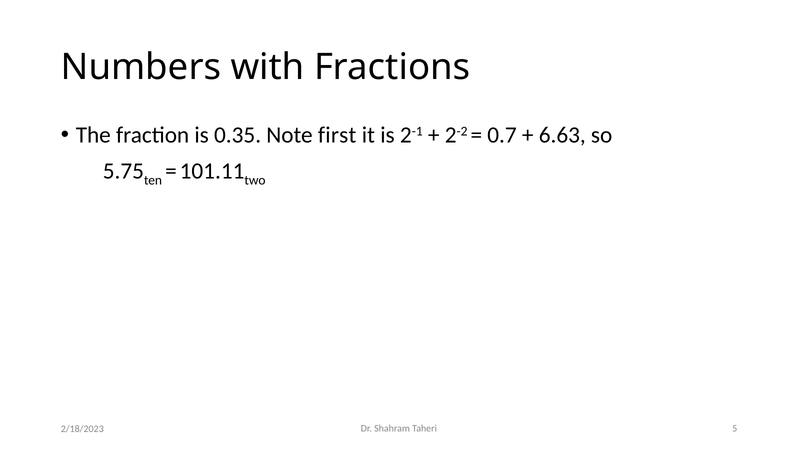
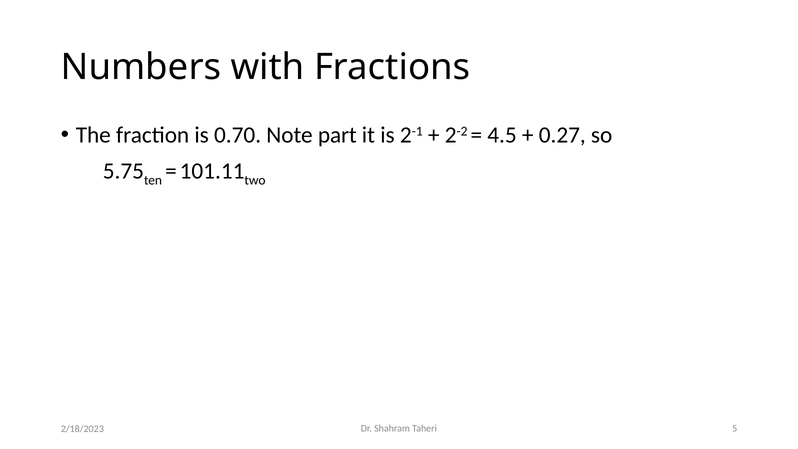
0.35: 0.35 -> 0.70 (238, 135)
first: first -> part (337, 135)
0.7: 0.7 -> 4.5 (502, 135)
6.63: 6.63 -> 0.27 (562, 135)
